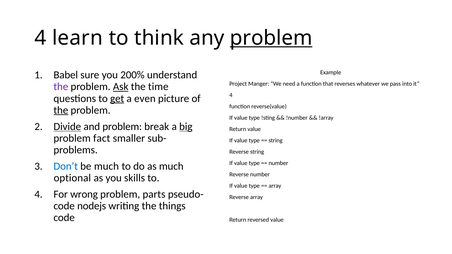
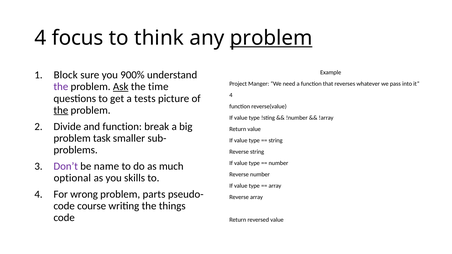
learn: learn -> focus (78, 38)
Babel: Babel -> Block (66, 75)
200%: 200% -> 900% (132, 75)
get underline: present -> none (117, 99)
even: even -> tests (145, 99)
Divide underline: present -> none (67, 127)
and problem: problem -> function (122, 127)
big underline: present -> none (186, 127)
fact: fact -> task (102, 138)
Don’t colour: blue -> purple (66, 166)
be much: much -> name (106, 166)
nodejs: nodejs -> course (92, 206)
